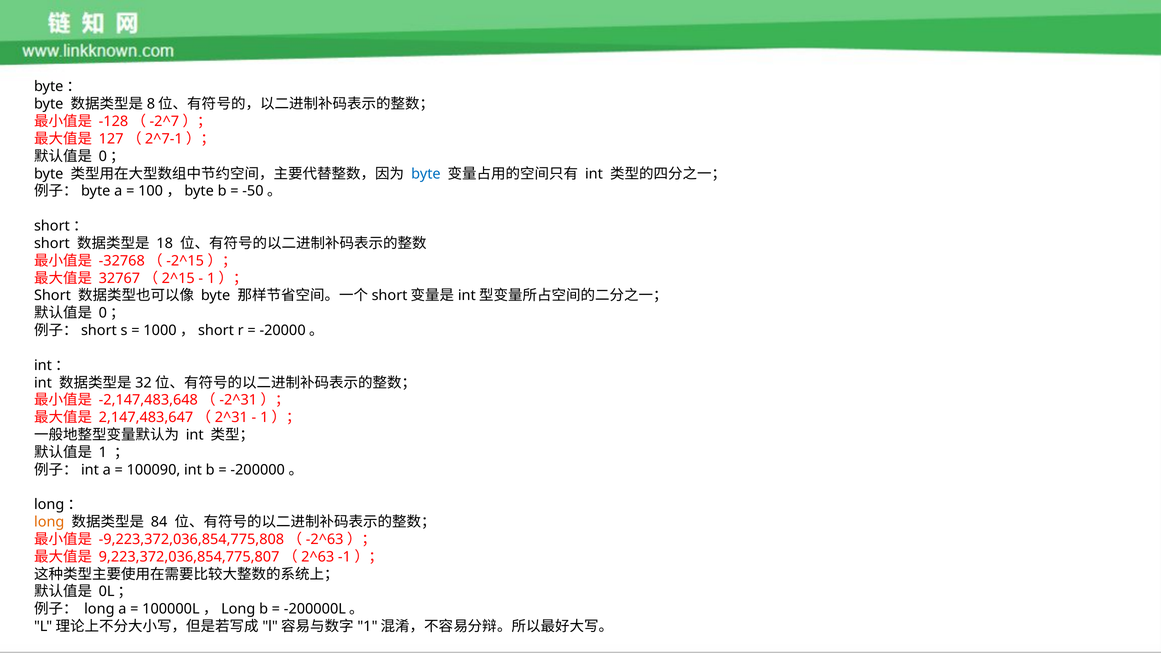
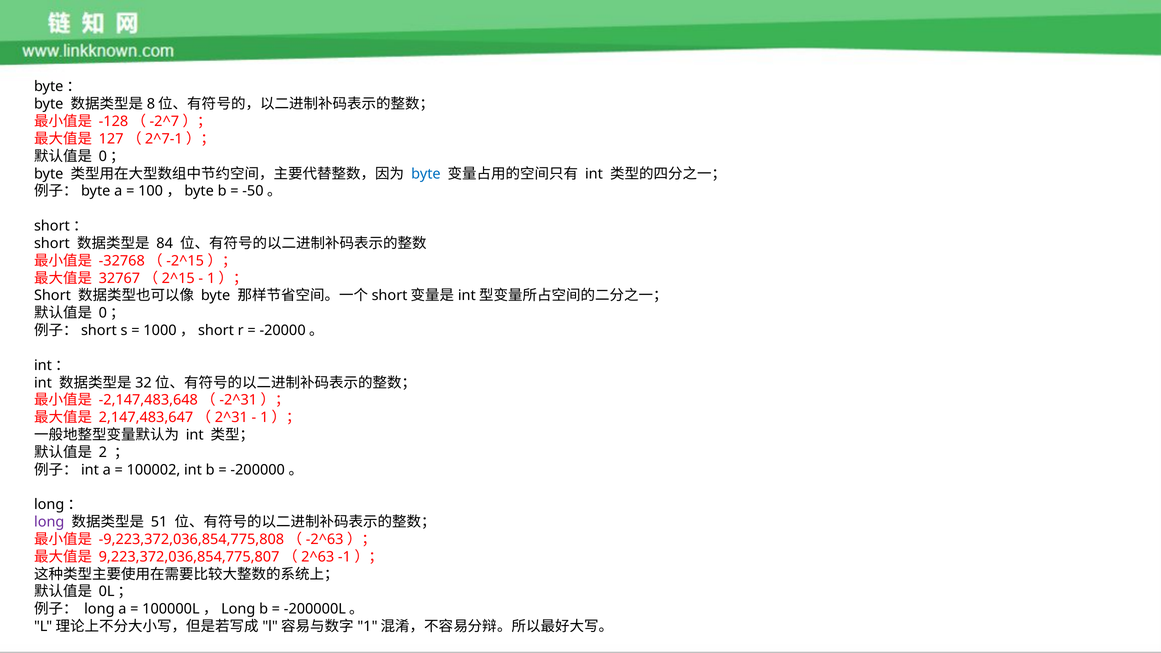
18: 18 -> 84 (165, 243)
1: 1 -> 2 (103, 452)
100090: 100090 -> 100002 (154, 470)
long colour: orange -> purple (49, 522)
84: 84 -> 51 (159, 522)
